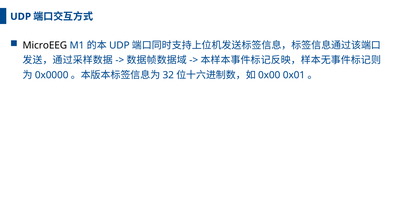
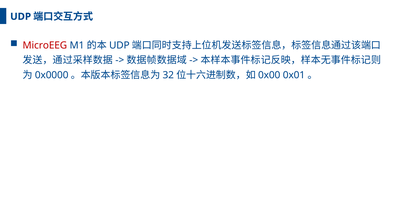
MicroEEG colour: black -> red (45, 45)
